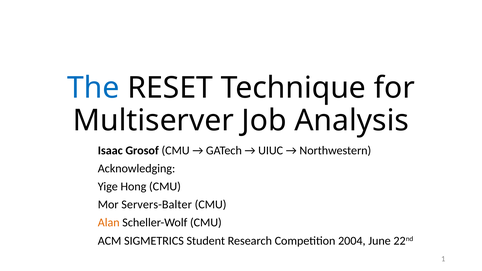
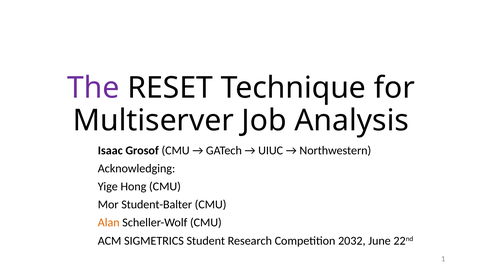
The colour: blue -> purple (93, 88)
Servers-Balter: Servers-Balter -> Student-Balter (157, 205)
2004: 2004 -> 2032 (352, 241)
